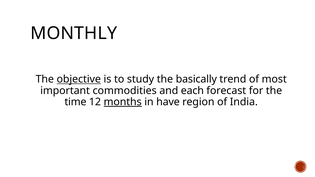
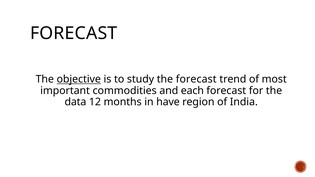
MONTHLY: MONTHLY -> FORECAST (74, 33)
the basically: basically -> forecast (196, 79)
time: time -> data (75, 102)
months underline: present -> none (123, 102)
